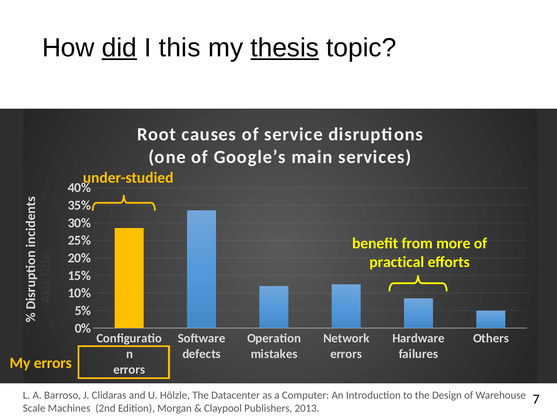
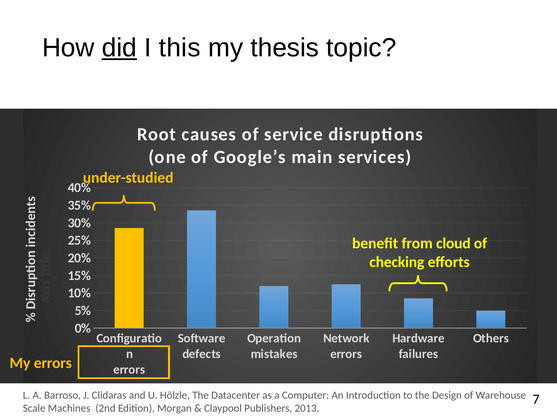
thesis underline: present -> none (285, 48)
more: more -> cloud (453, 243)
practical: practical -> checking (397, 262)
